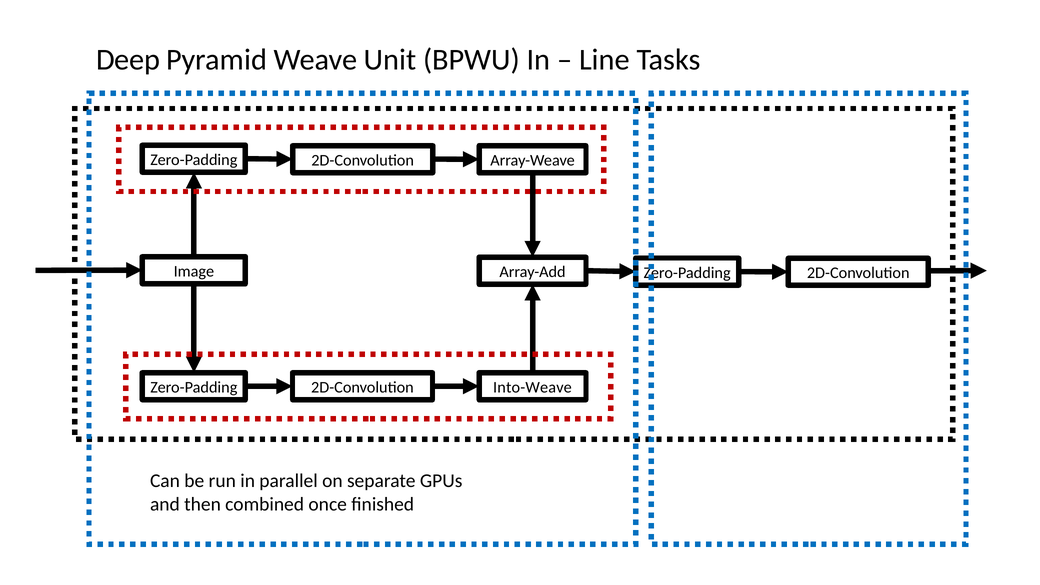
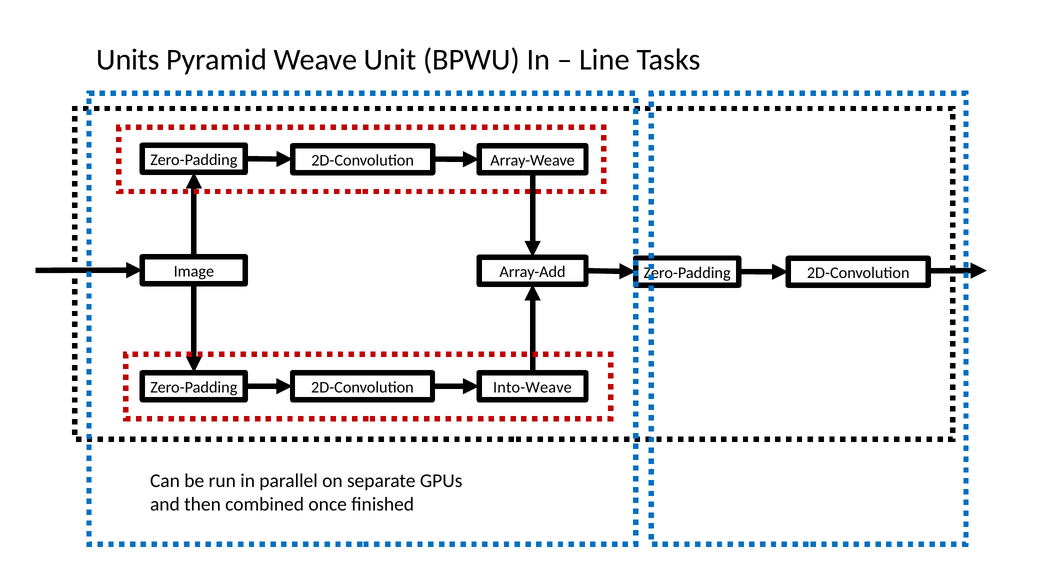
Deep: Deep -> Units (128, 60)
